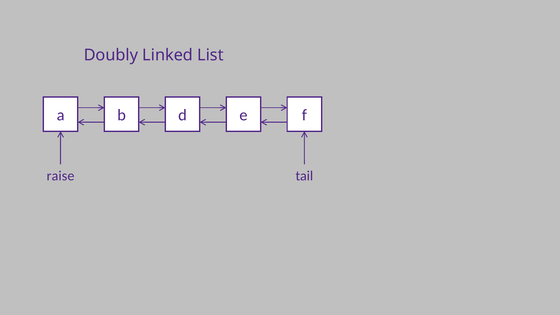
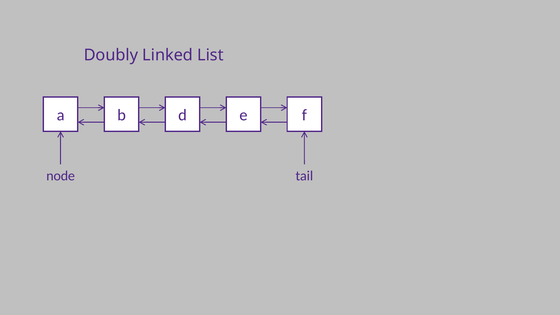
raise: raise -> node (61, 176)
